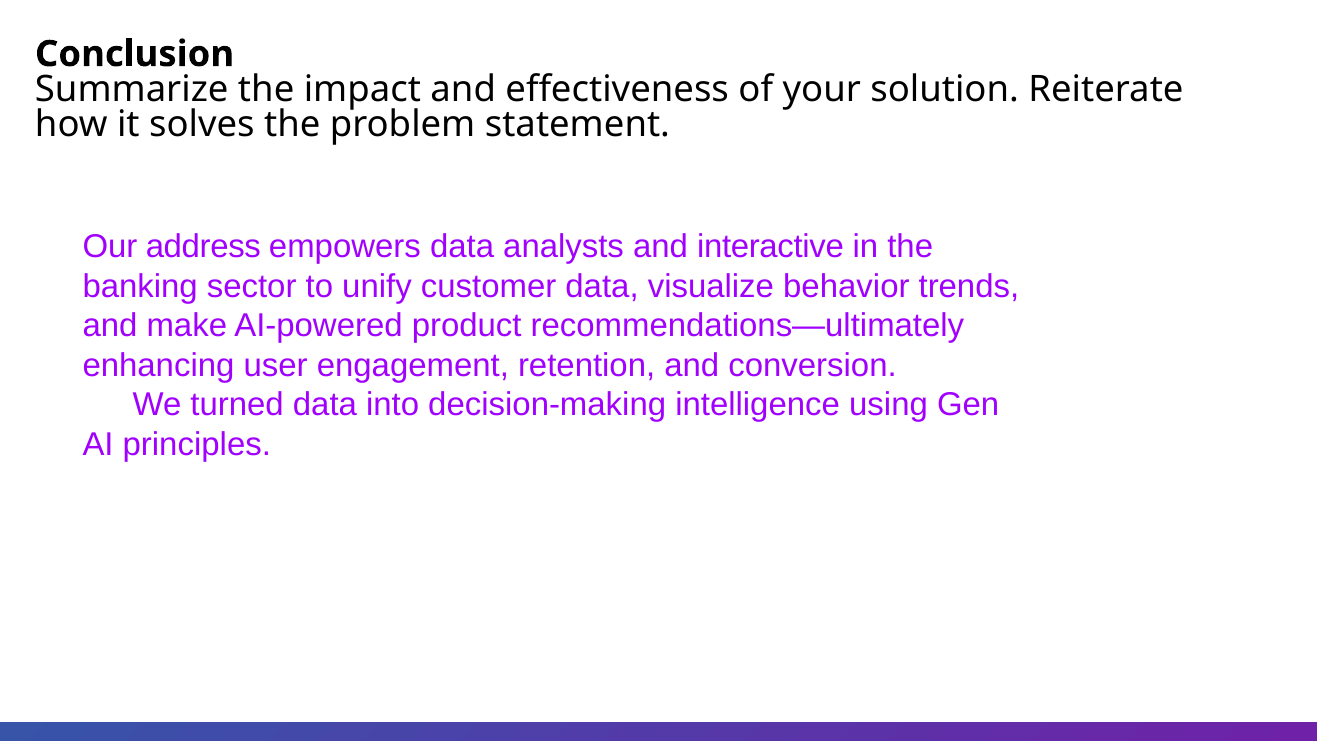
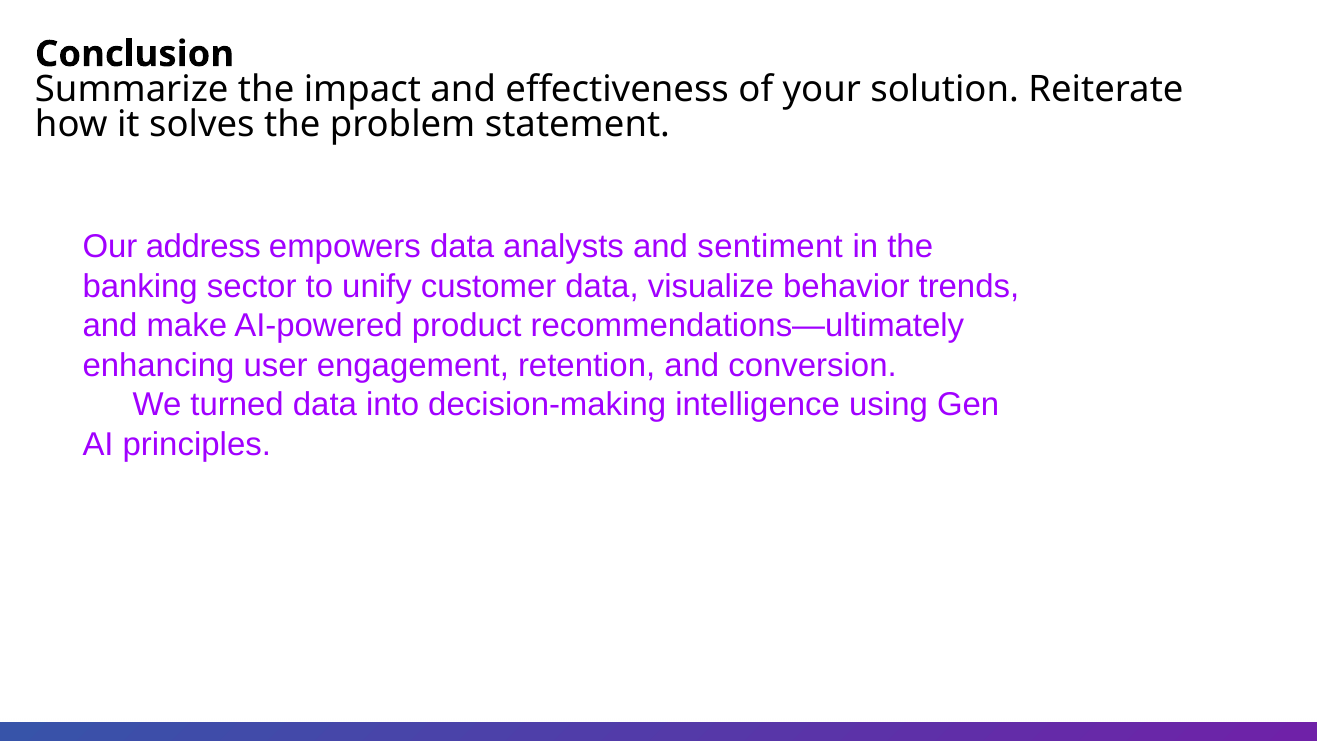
interactive: interactive -> sentiment (770, 247)
